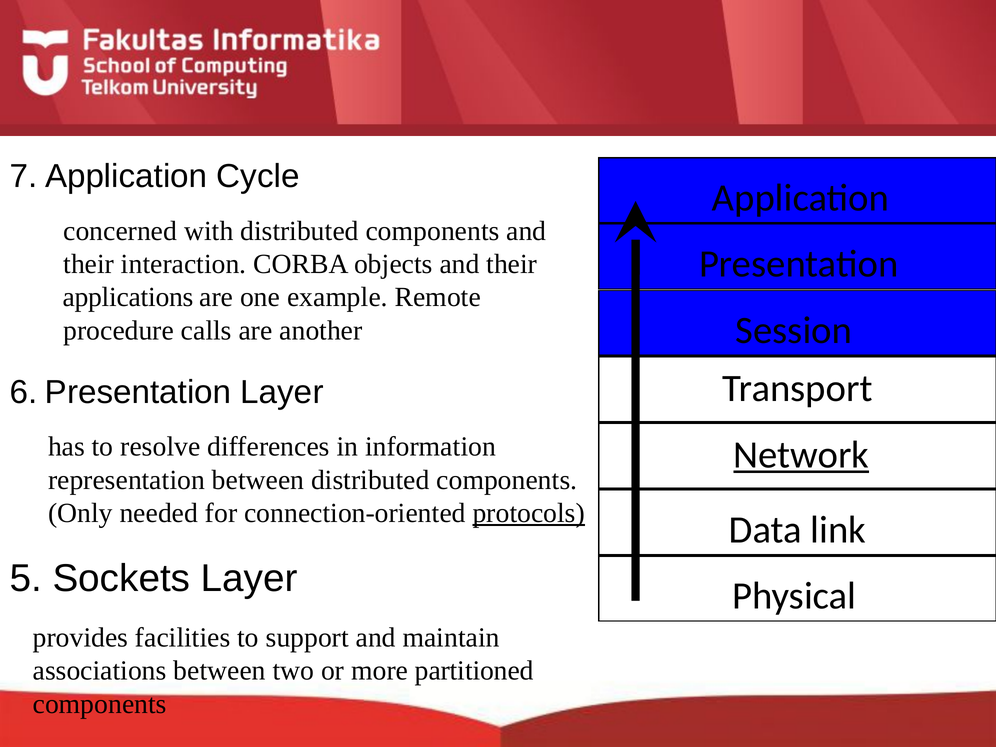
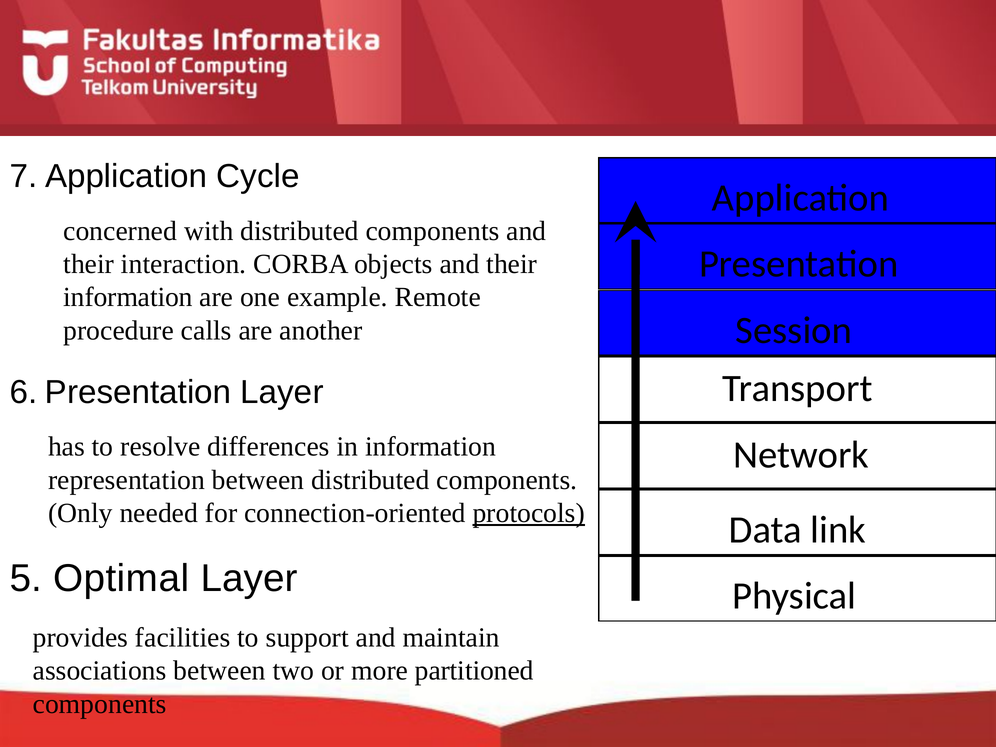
applications: applications -> information (128, 297)
Network underline: present -> none (801, 455)
Sockets: Sockets -> Optimal (121, 579)
